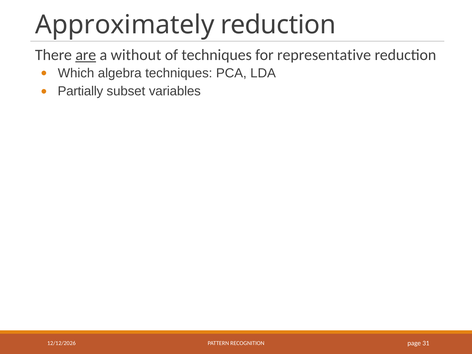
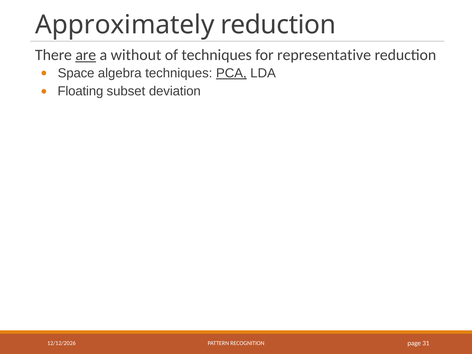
Which: Which -> Space (76, 73)
PCA underline: none -> present (231, 73)
Partially: Partially -> Floating (80, 91)
variables: variables -> deviation (175, 91)
